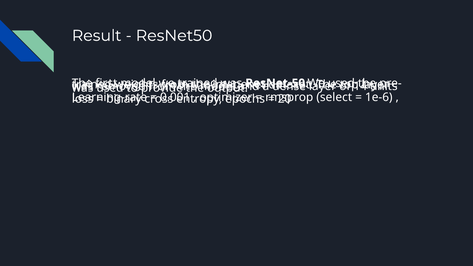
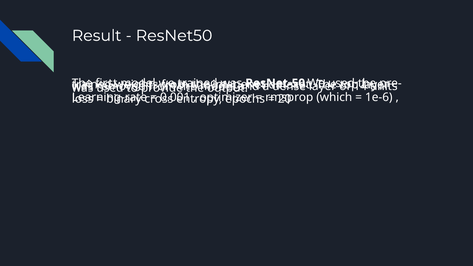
select: select -> which (334, 97)
